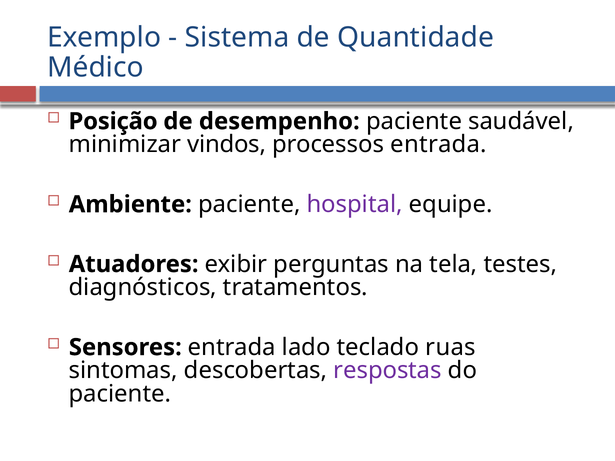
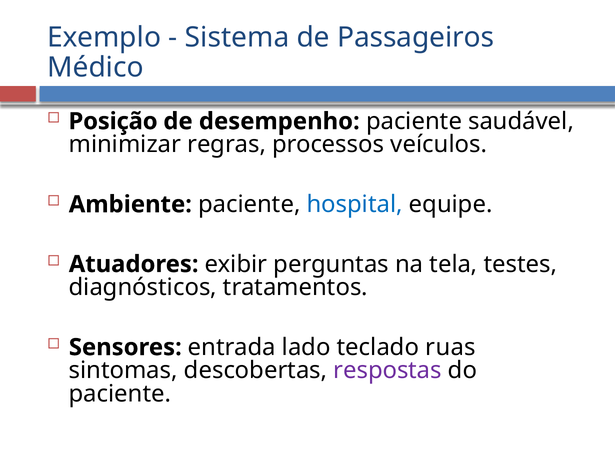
Quantidade: Quantidade -> Passageiros (416, 37)
vindos: vindos -> regras (227, 145)
processos entrada: entrada -> veículos (439, 145)
hospital colour: purple -> blue (355, 204)
